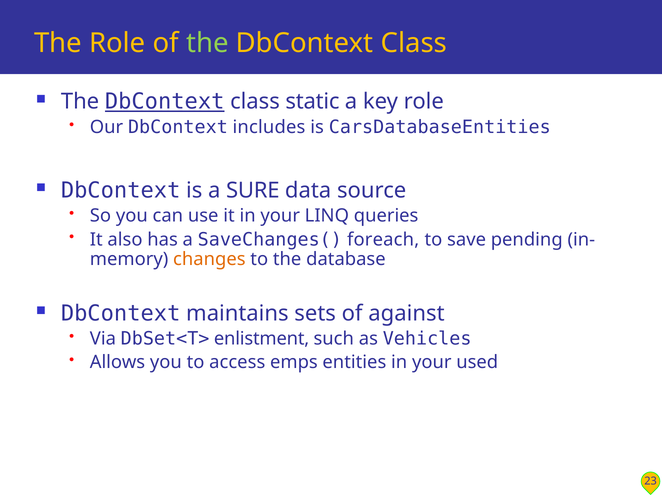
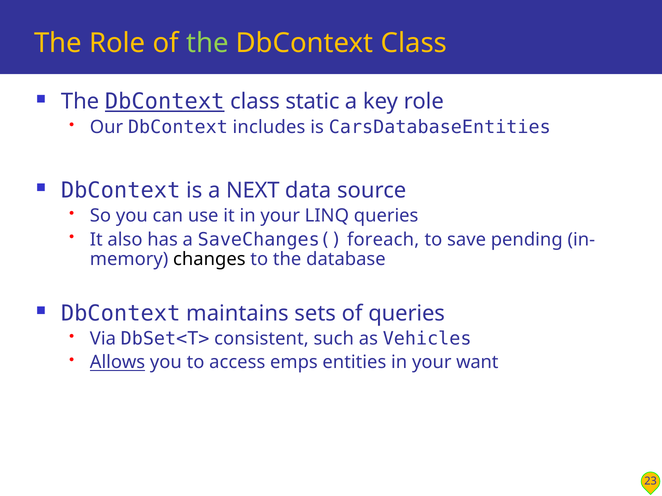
SURE: SURE -> NEXT (253, 191)
changes colour: orange -> black (209, 260)
of against: against -> queries (407, 314)
enlistment: enlistment -> consistent (261, 339)
Allows underline: none -> present (118, 363)
used: used -> want (477, 363)
